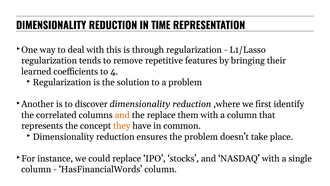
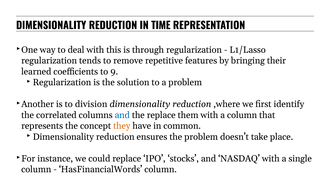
4: 4 -> 9 (114, 71)
discover: discover -> division (91, 104)
and colour: orange -> blue (122, 115)
